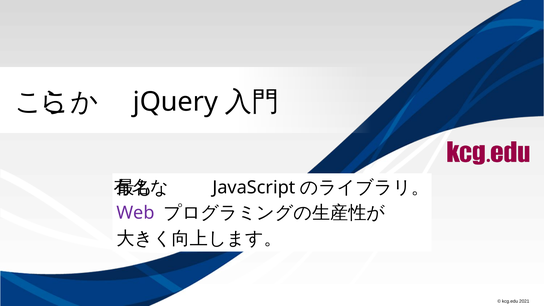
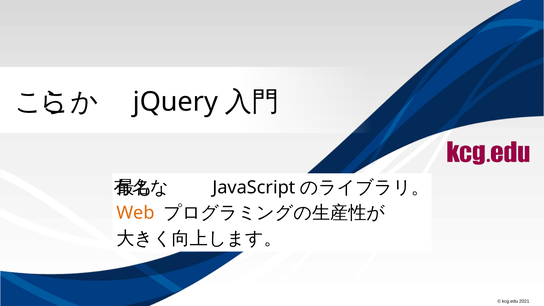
Web colour: purple -> orange (136, 213)
